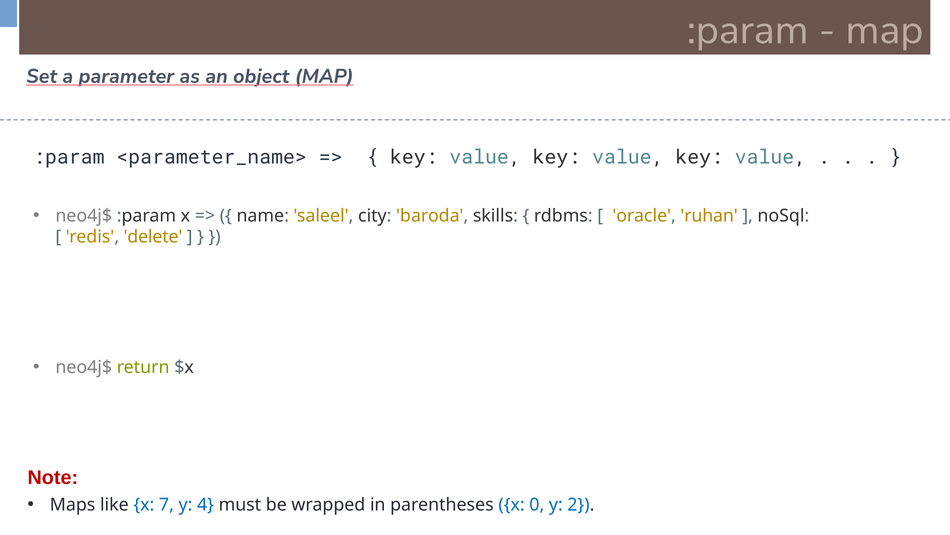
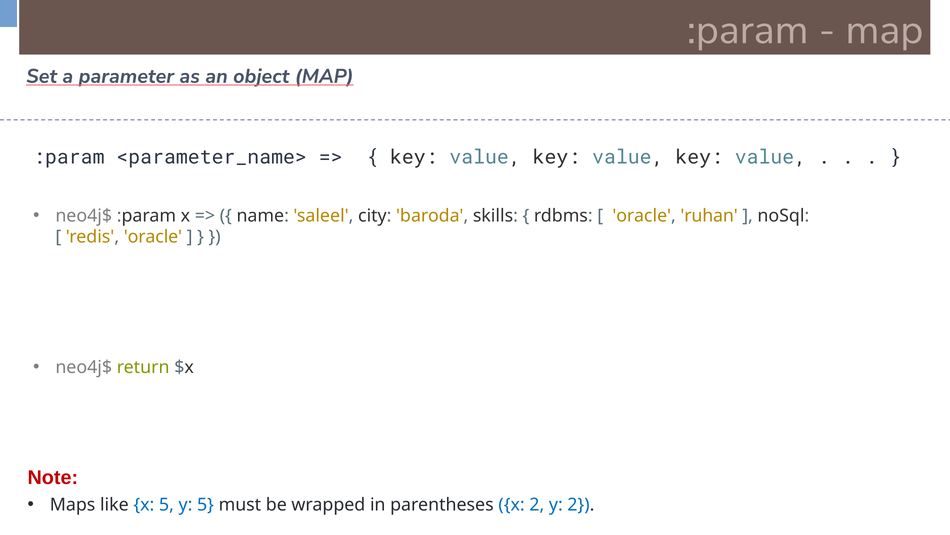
redis delete: delete -> oracle (153, 237)
x 7: 7 -> 5 (166, 504)
y 4: 4 -> 5 (206, 504)
x 0: 0 -> 2 (537, 504)
